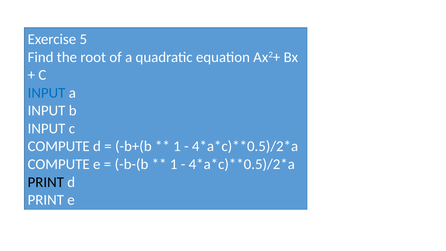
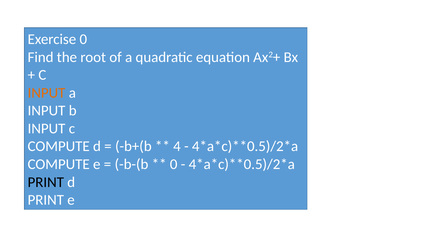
Exercise 5: 5 -> 0 (83, 39)
INPUT colour: blue -> orange (47, 93)
1: 1 -> 4 (177, 146)
1: 1 -> 0 (174, 164)
